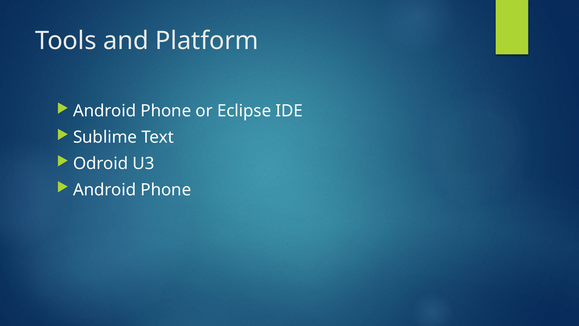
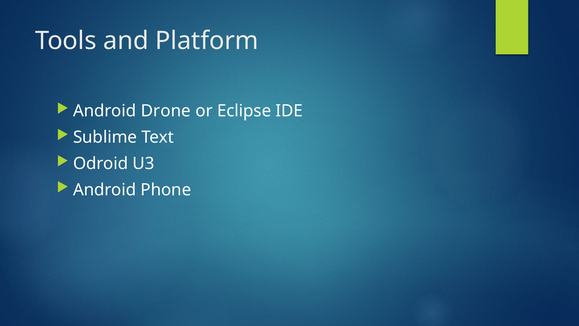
Phone: Phone -> Drone (166, 111)
